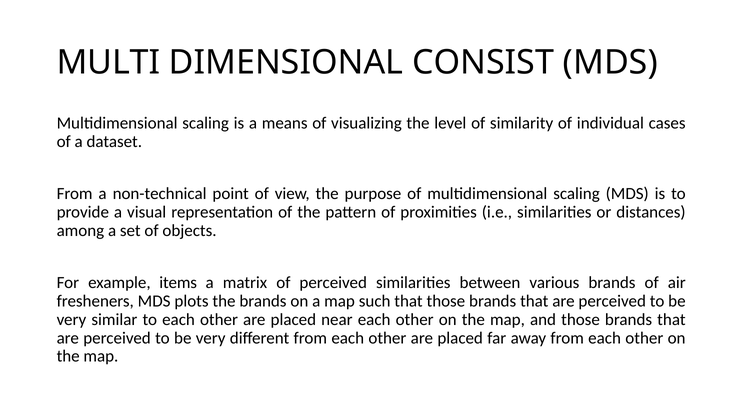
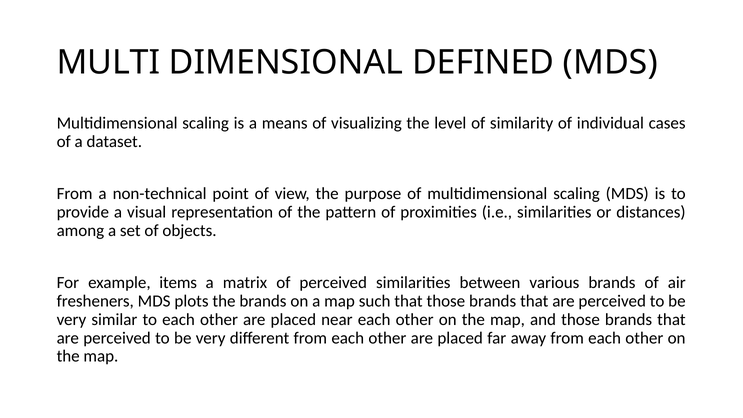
CONSIST: CONSIST -> DEFINED (483, 62)
